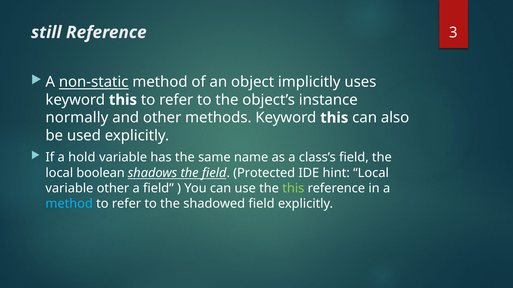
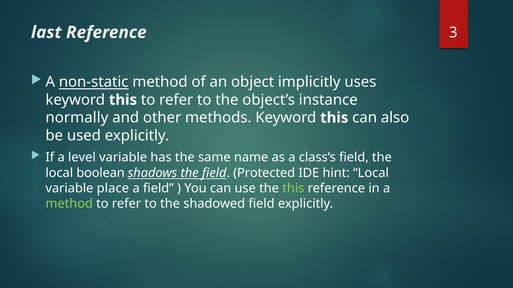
still: still -> last (46, 32)
hold: hold -> level (82, 158)
variable other: other -> place (113, 189)
method colour: light blue -> light green (69, 204)
